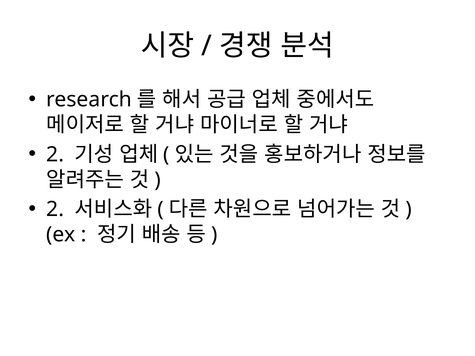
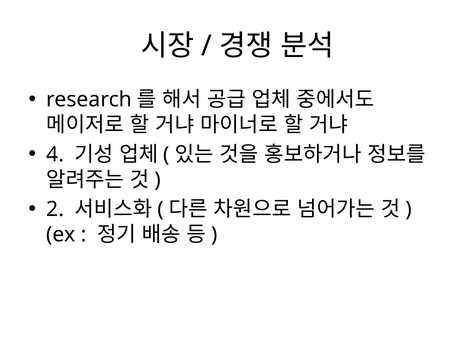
2: 2 -> 4 (55, 155)
